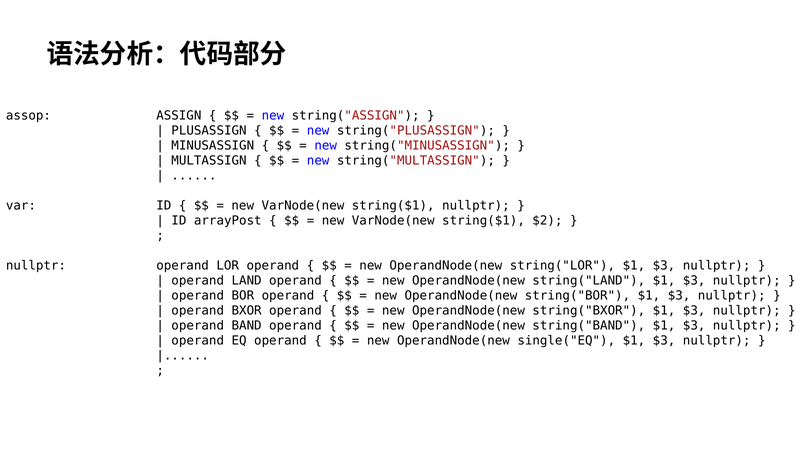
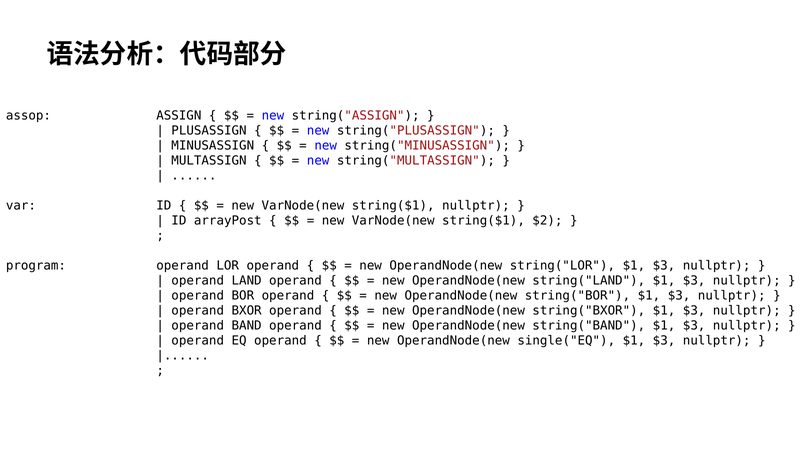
nullptr: nullptr -> program (36, 265)
